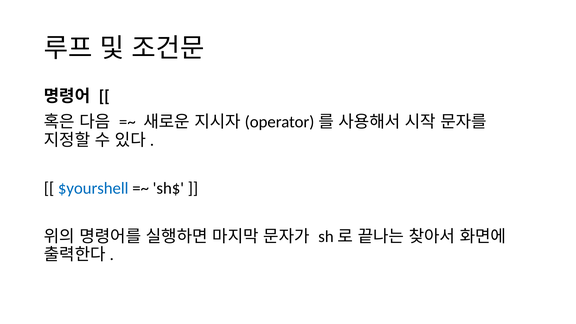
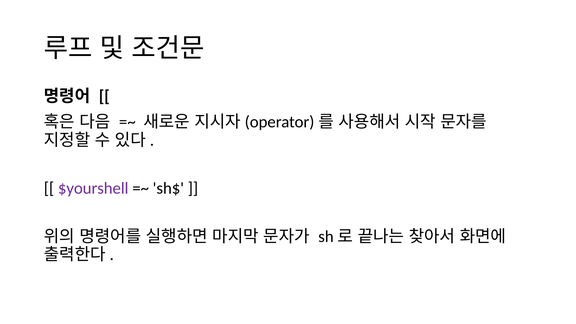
$yourshell colour: blue -> purple (93, 188)
